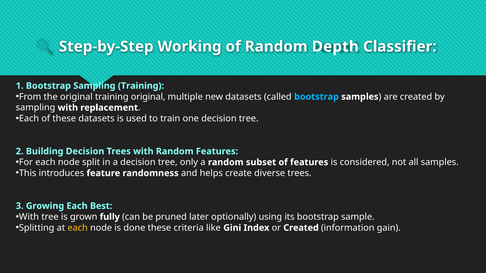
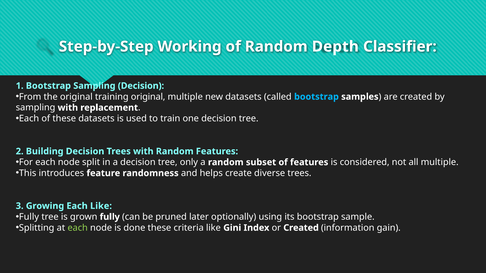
Sampling Training: Training -> Decision (141, 86)
all samples: samples -> multiple (440, 162)
Each Best: Best -> Like (101, 206)
With: With -> Fully (29, 217)
each colour: yellow -> light green (78, 228)
